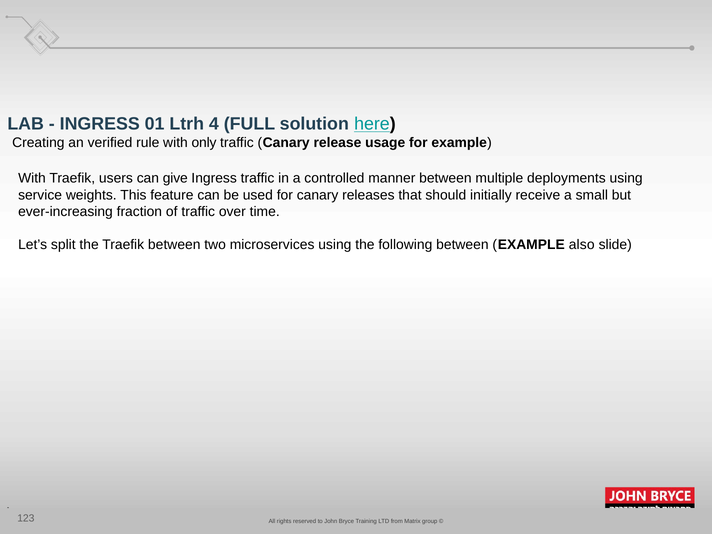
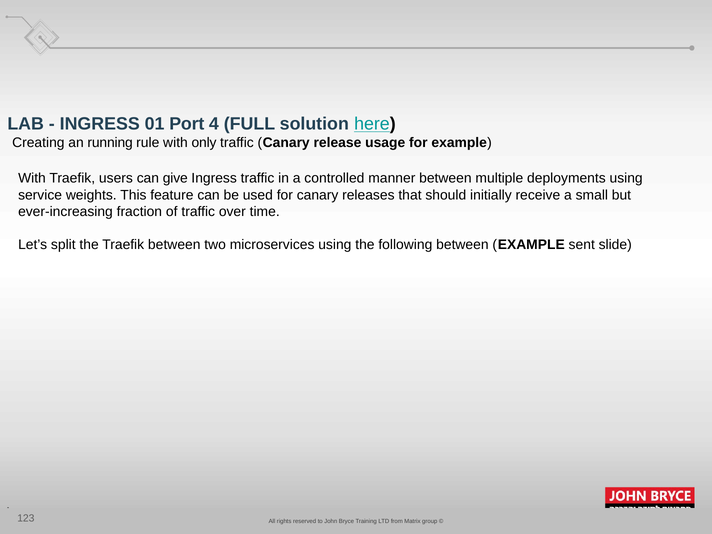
Ltrh: Ltrh -> Port (187, 124)
verified: verified -> running (110, 142)
also: also -> sent (582, 245)
